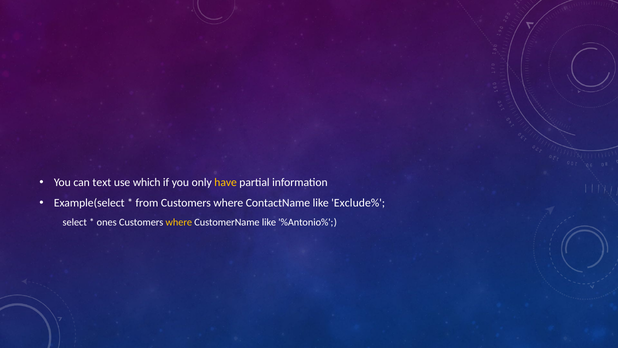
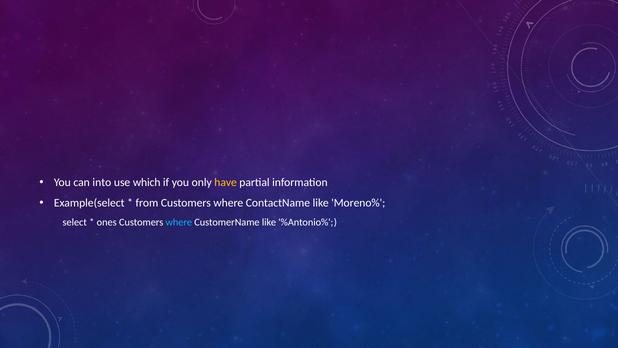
text: text -> into (102, 182)
Exclude%: Exclude% -> Moreno% (358, 203)
where colour: yellow -> light blue (179, 222)
